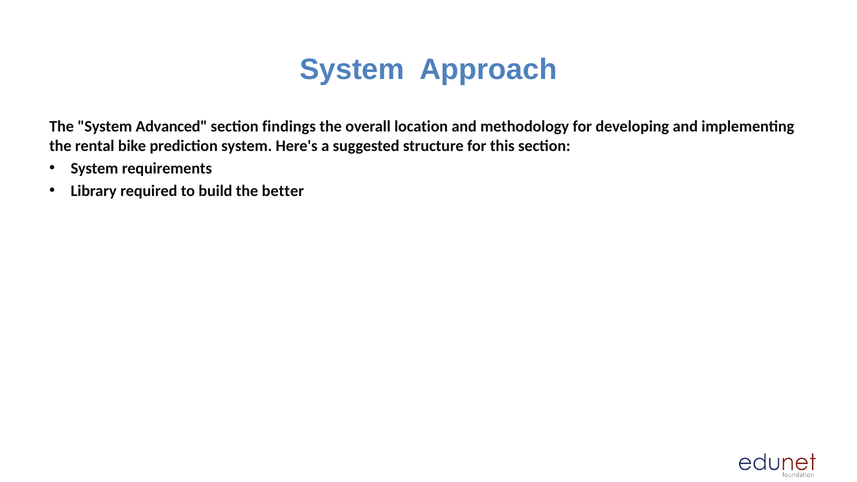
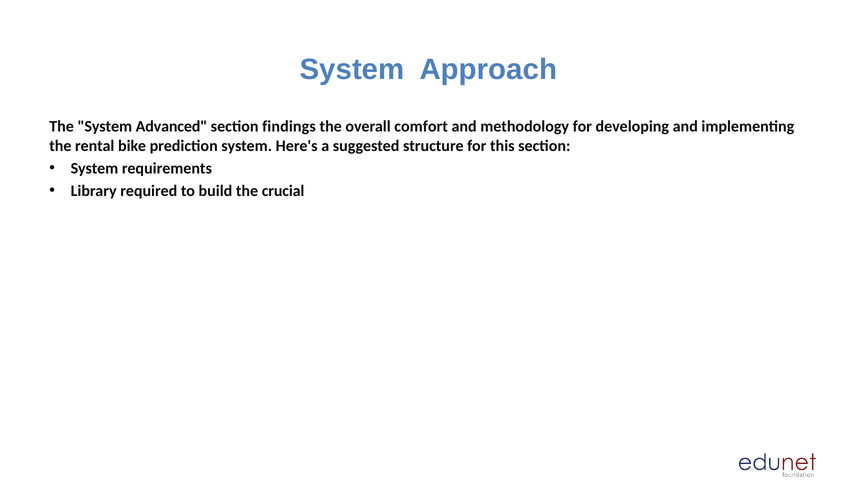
location: location -> comfort (421, 126)
better: better -> crucial (283, 191)
